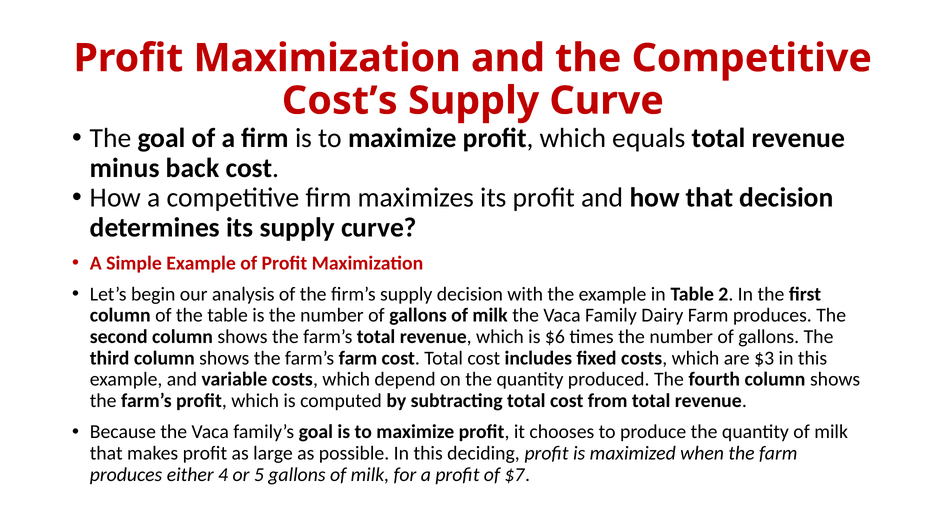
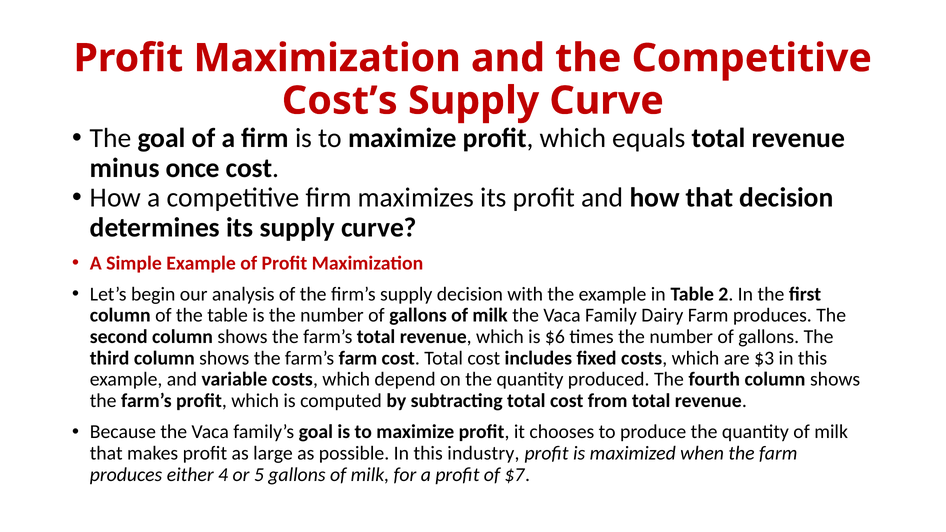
back: back -> once (193, 168)
deciding: deciding -> industry (483, 453)
